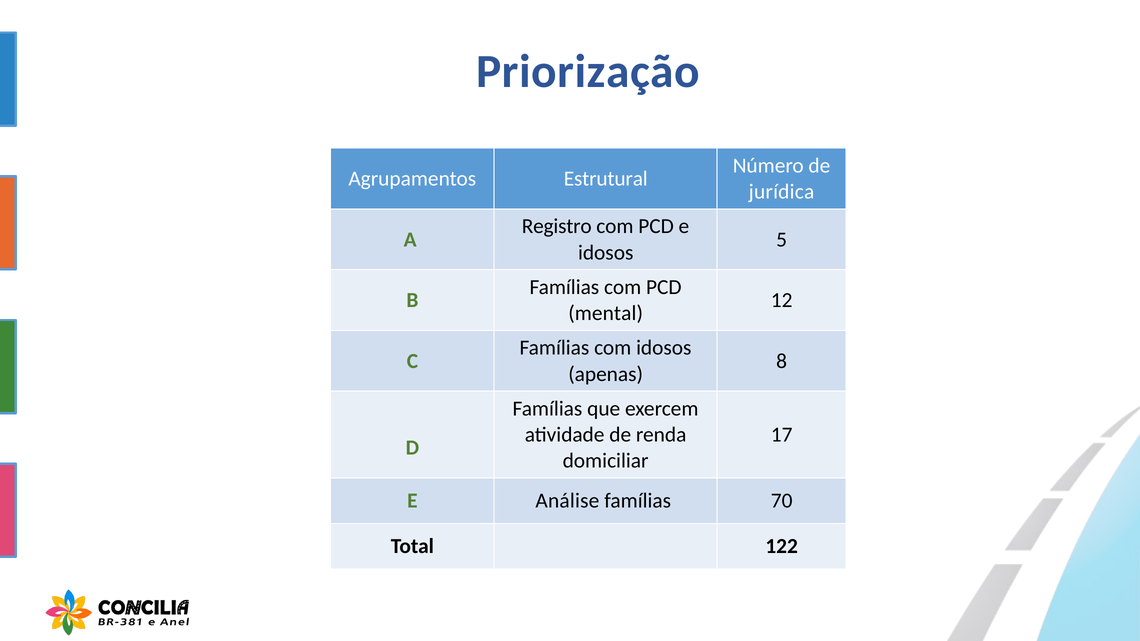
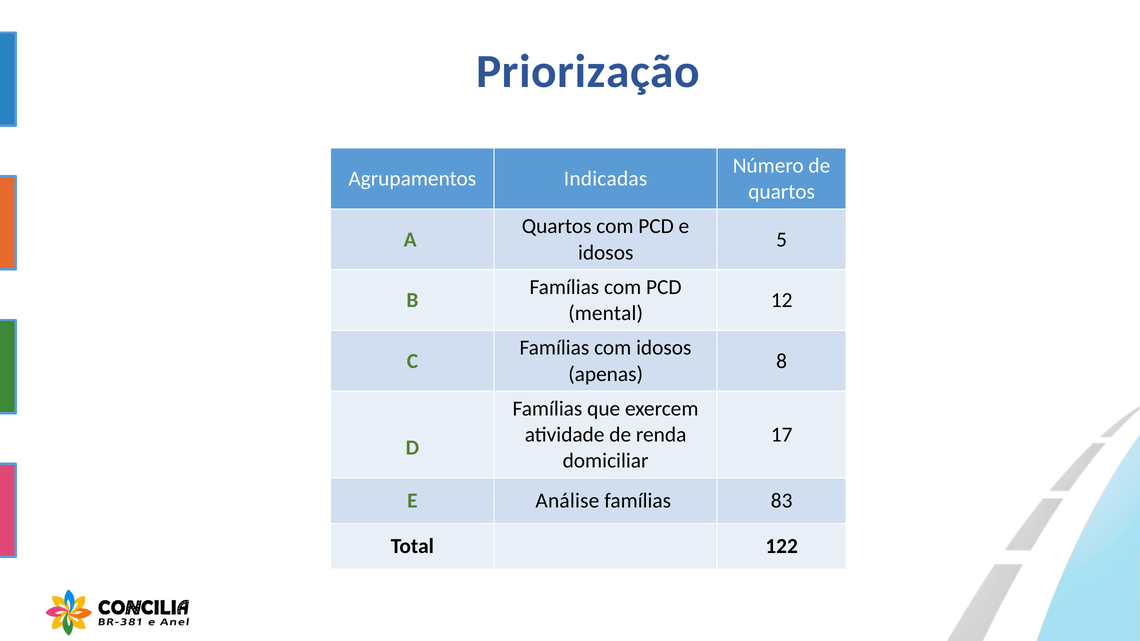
Estrutural: Estrutural -> Indicadas (606, 179)
jurídica: jurídica -> quartos (782, 192)
Registro: Registro -> Quartos (557, 227)
70: 70 -> 83 (782, 501)
